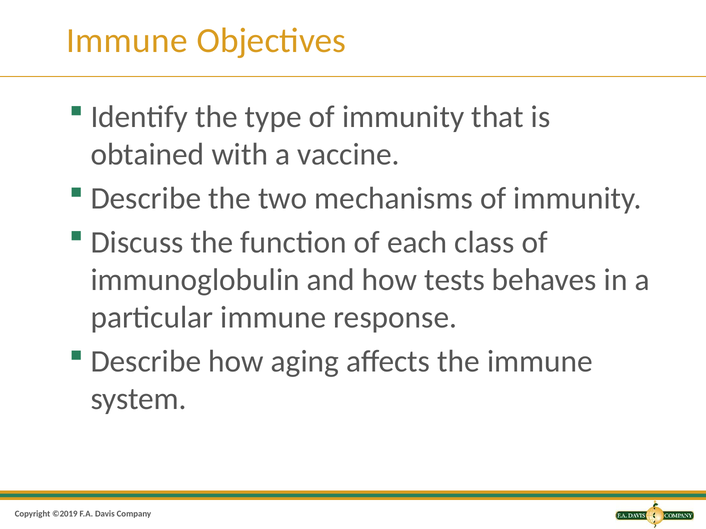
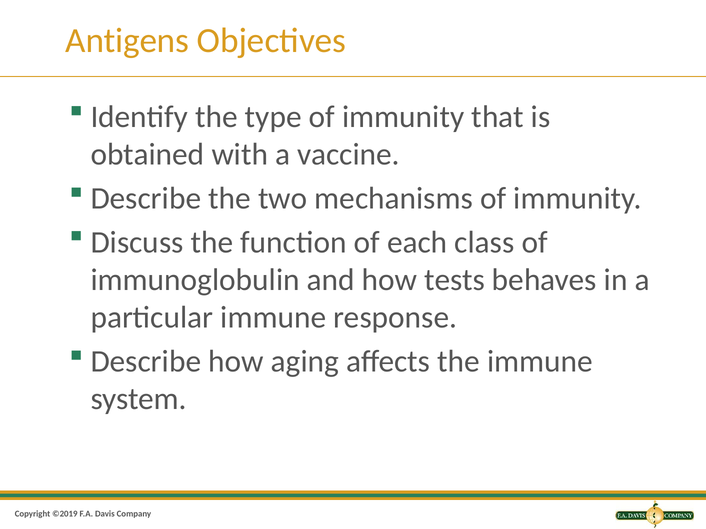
Immune: Immune -> Antigens (127, 41)
